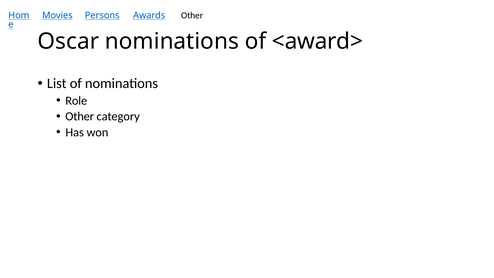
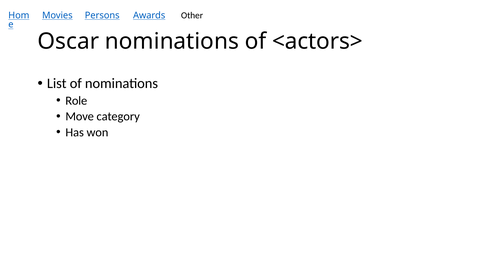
<award>: <award> -> <actors> (317, 41)
Other: Other -> Move (80, 116)
